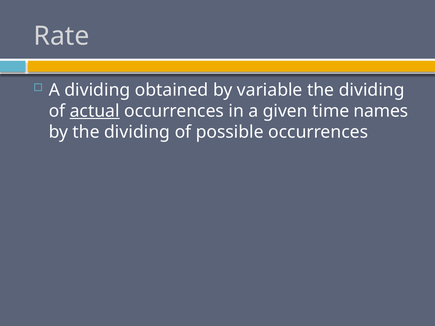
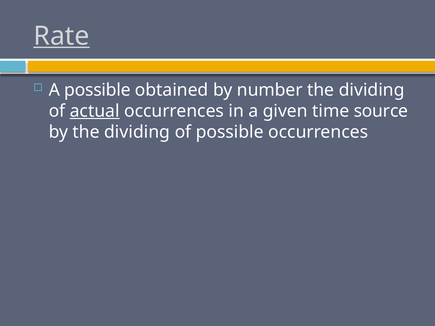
Rate underline: none -> present (62, 36)
A dividing: dividing -> possible (97, 90)
variable: variable -> number (270, 90)
names: names -> source (381, 111)
